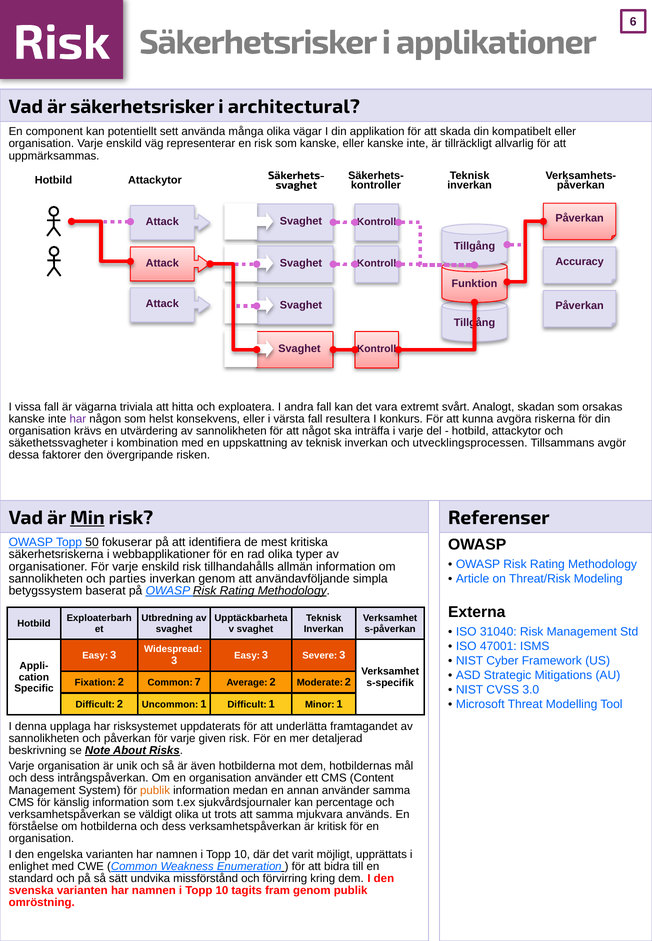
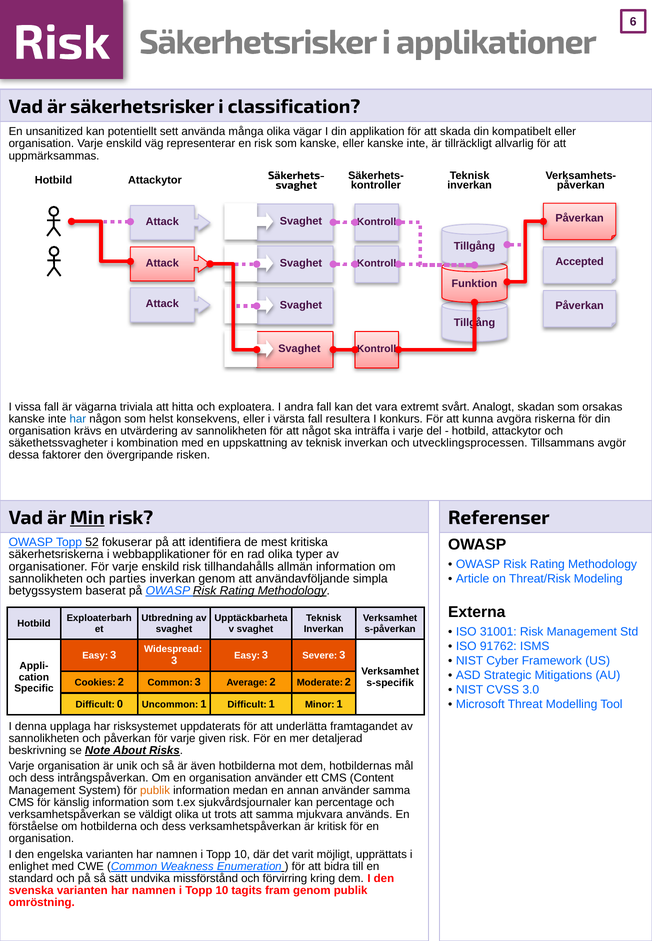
architectural: architectural -> classification (294, 107)
component: component -> unsanitized (54, 132)
Accuracy: Accuracy -> Accepted (580, 262)
har colour: purple -> blue (78, 419)
50: 50 -> 52 (92, 543)
31040: 31040 -> 31001 (498, 632)
47001: 47001 -> 91762 (498, 647)
Fixation: Fixation -> Cookies (95, 683)
Common 7: 7 -> 3 (198, 683)
Difficult 2: 2 -> 0 (120, 705)
